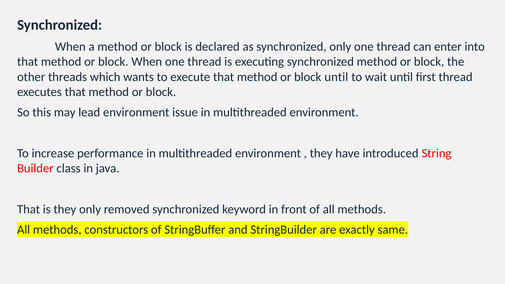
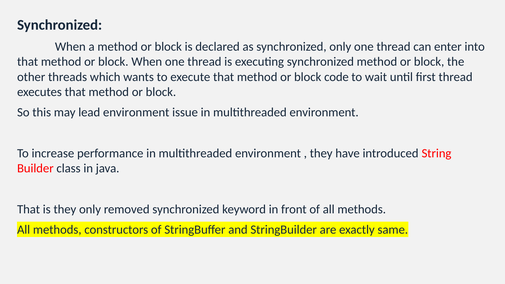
block until: until -> code (336, 77)
